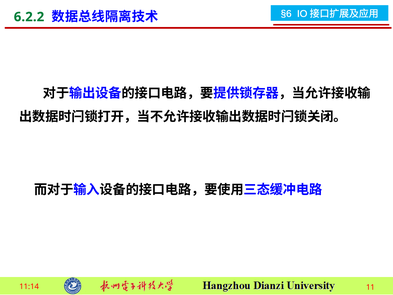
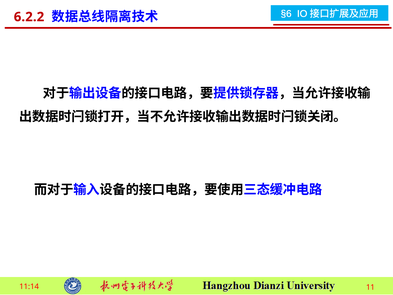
6.2.2 colour: green -> red (29, 17)
